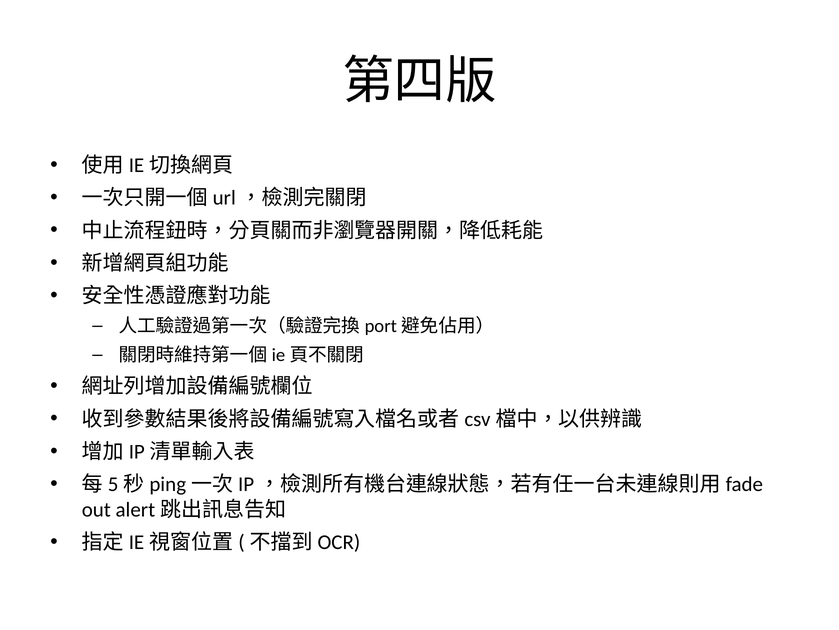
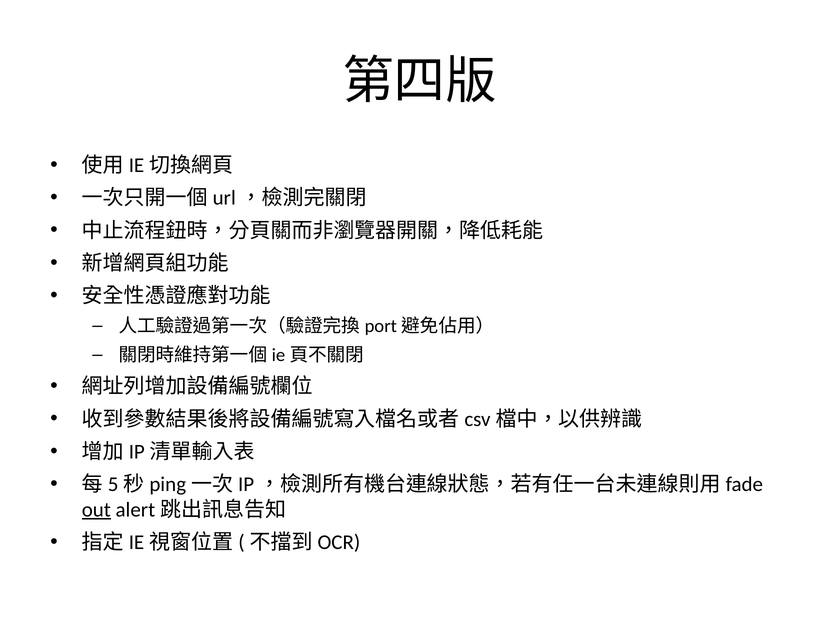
out underline: none -> present (96, 509)
